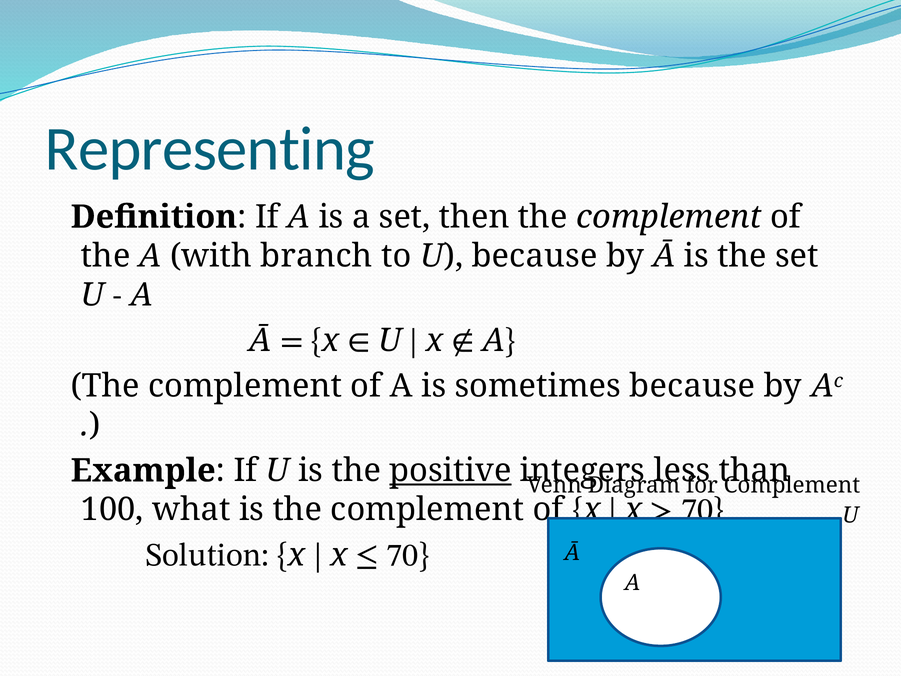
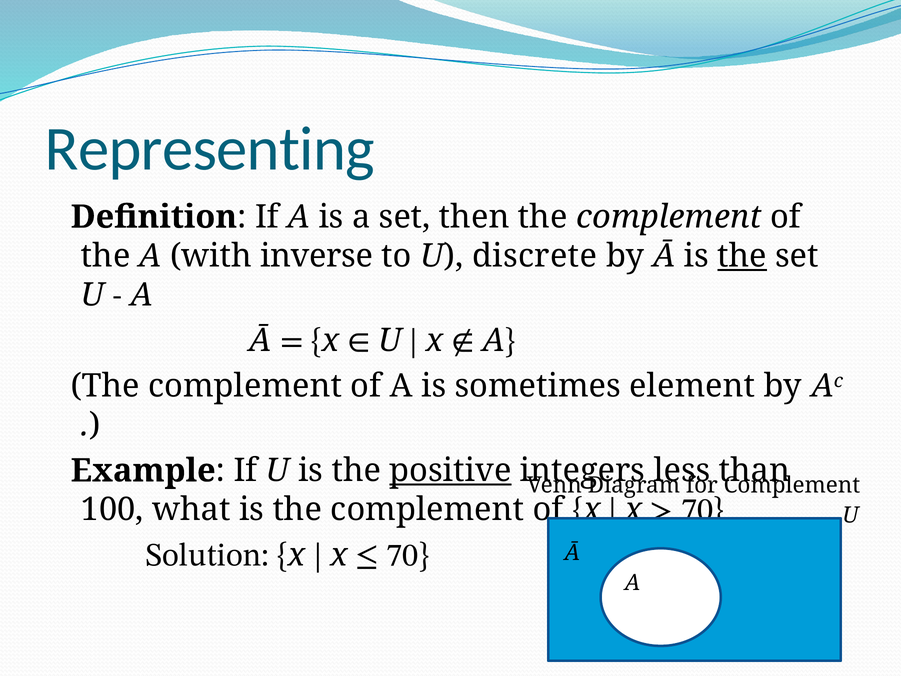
branch: branch -> inverse (317, 256)
U because: because -> discrete (535, 256)
the underline: none -> present (742, 256)
because: because -> element (692, 386)
